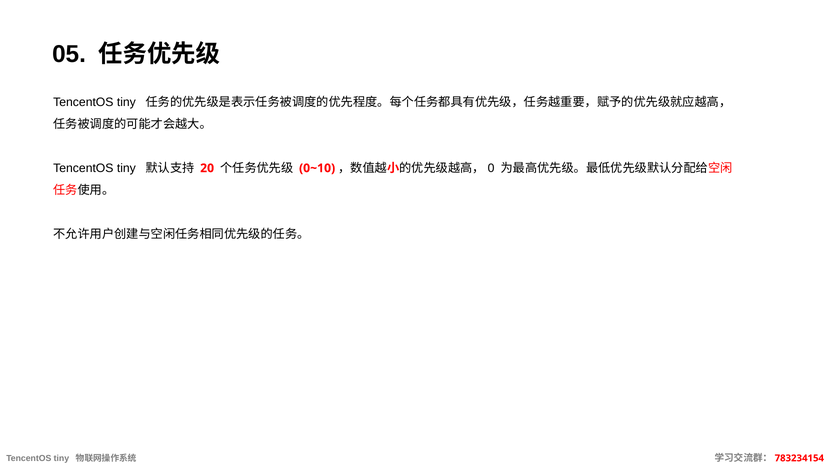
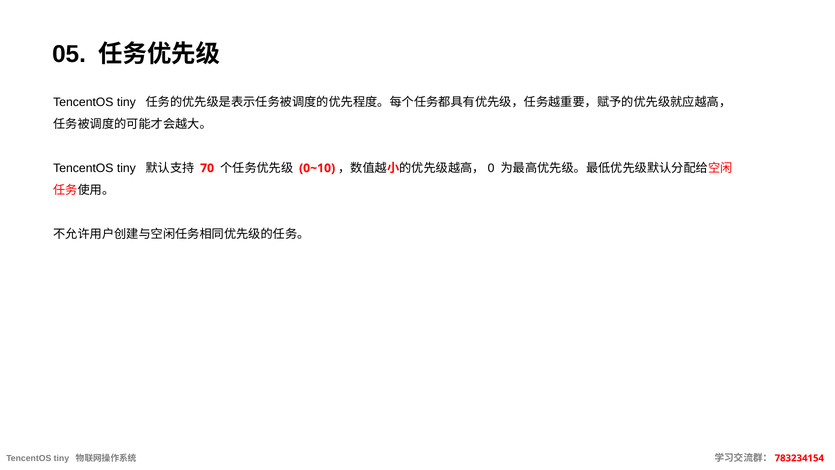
20: 20 -> 70 (207, 168)
